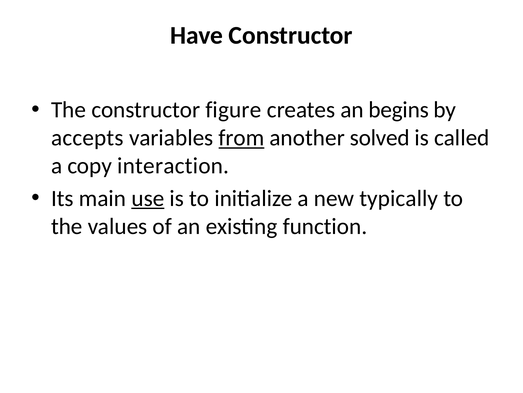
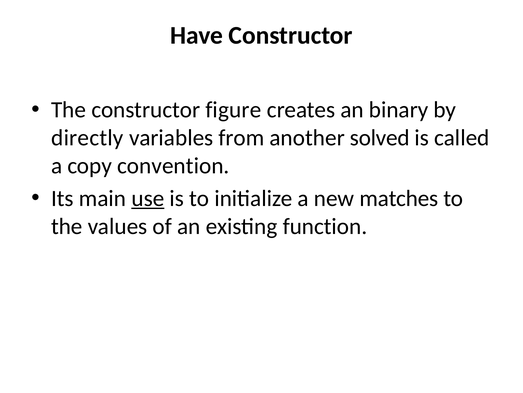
begins: begins -> binary (399, 110)
accepts: accepts -> directly (87, 138)
from underline: present -> none (241, 138)
interaction: interaction -> convention (173, 166)
typically: typically -> matches (399, 198)
